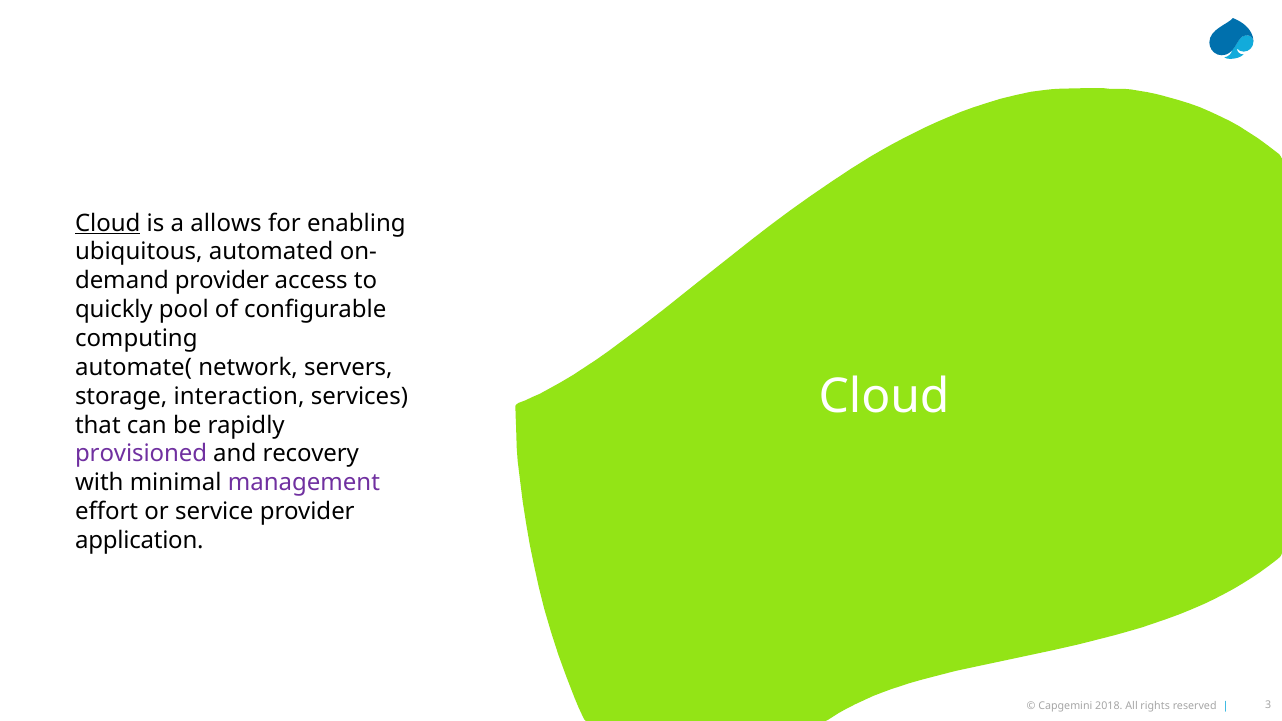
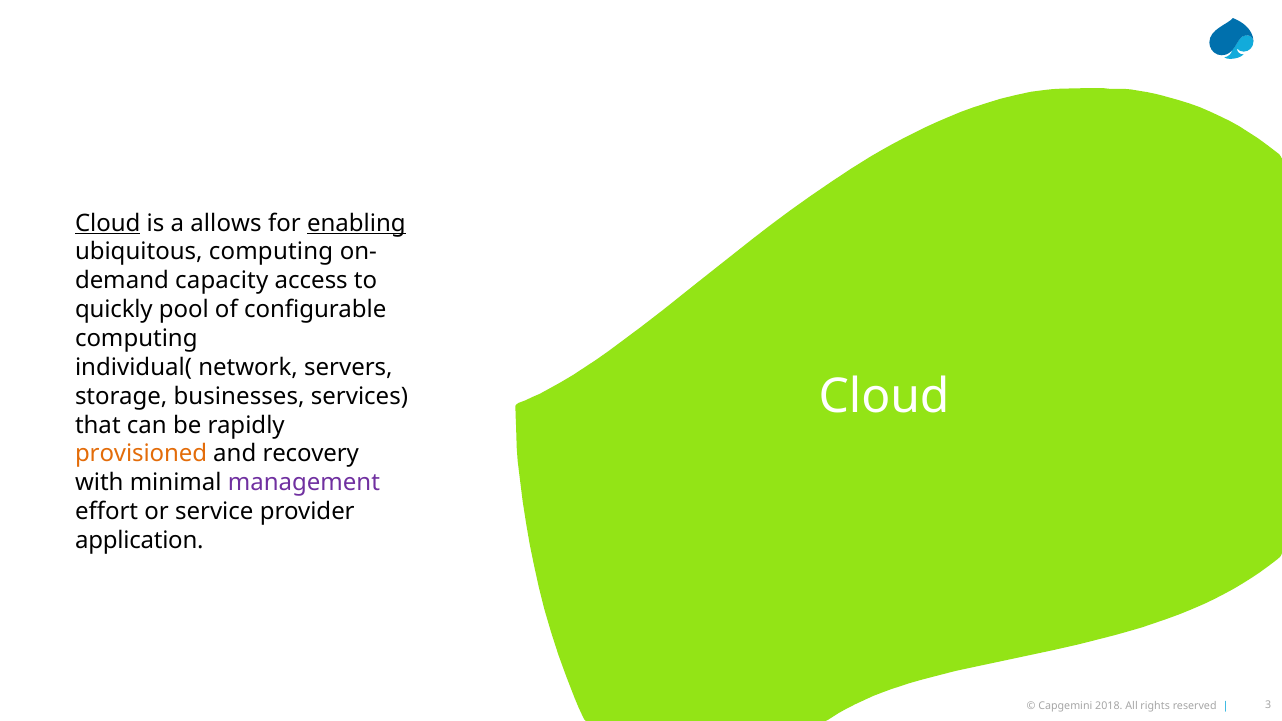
enabling underline: none -> present (356, 223)
ubiquitous automated: automated -> computing (271, 252)
provider: provider -> capacity (222, 281)
automate(: automate( -> individual( (134, 367)
interaction: interaction -> businesses (239, 396)
provisioned colour: purple -> orange (141, 454)
